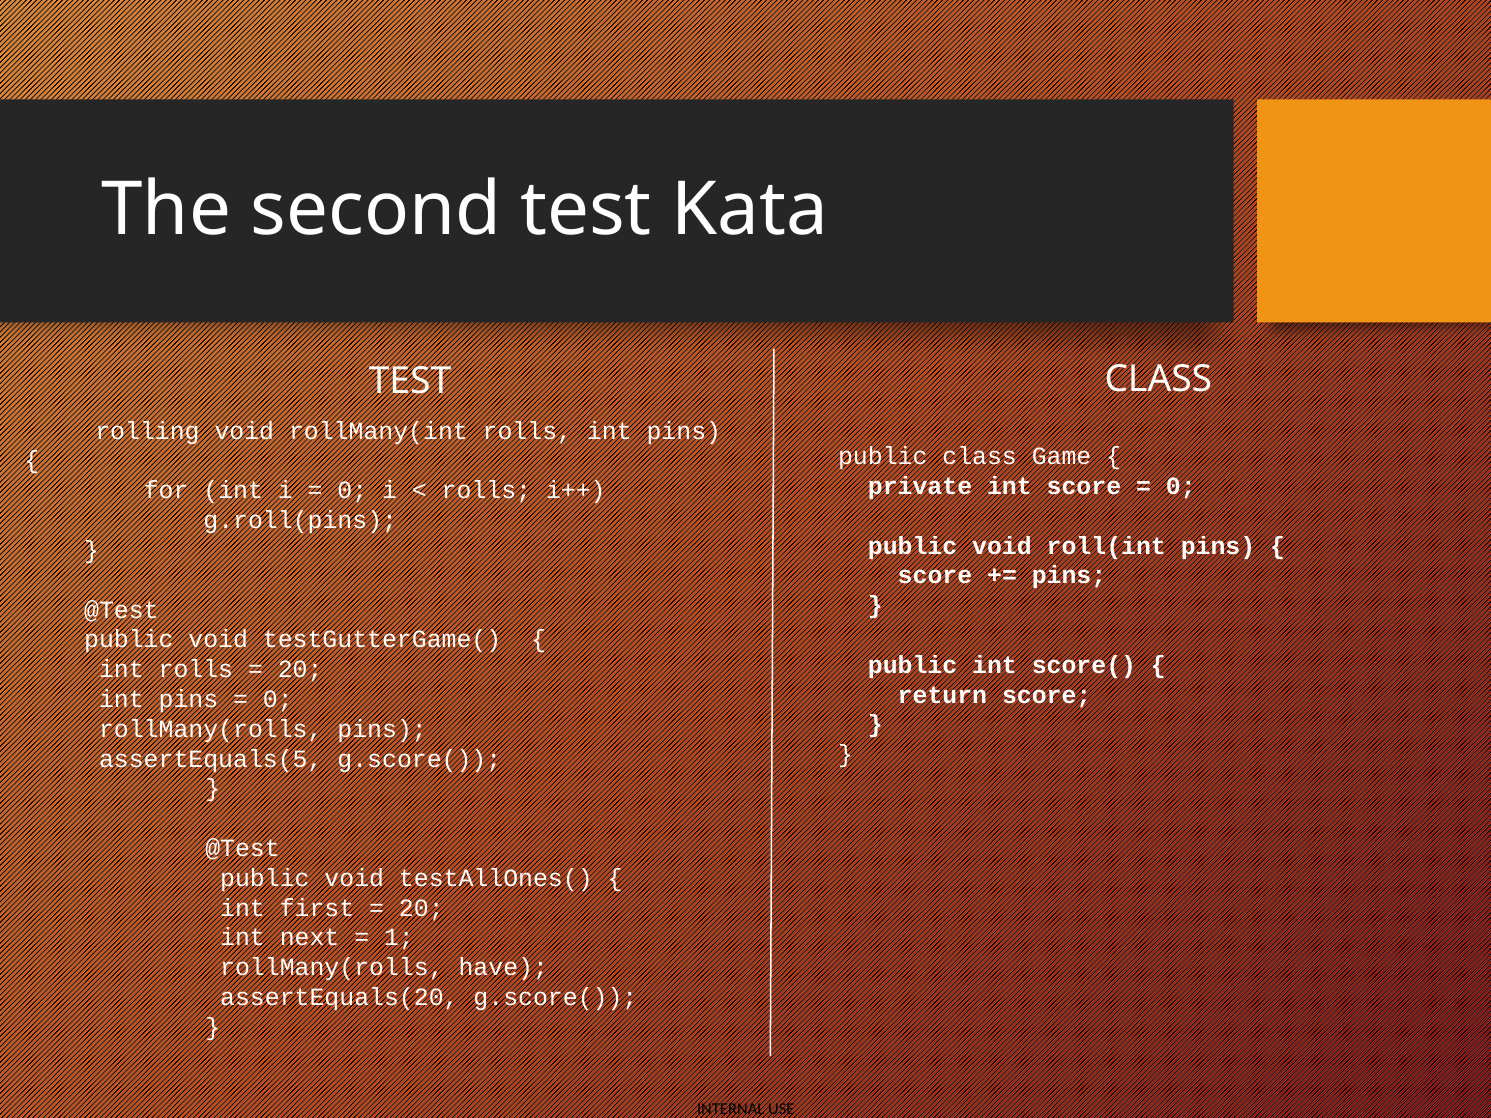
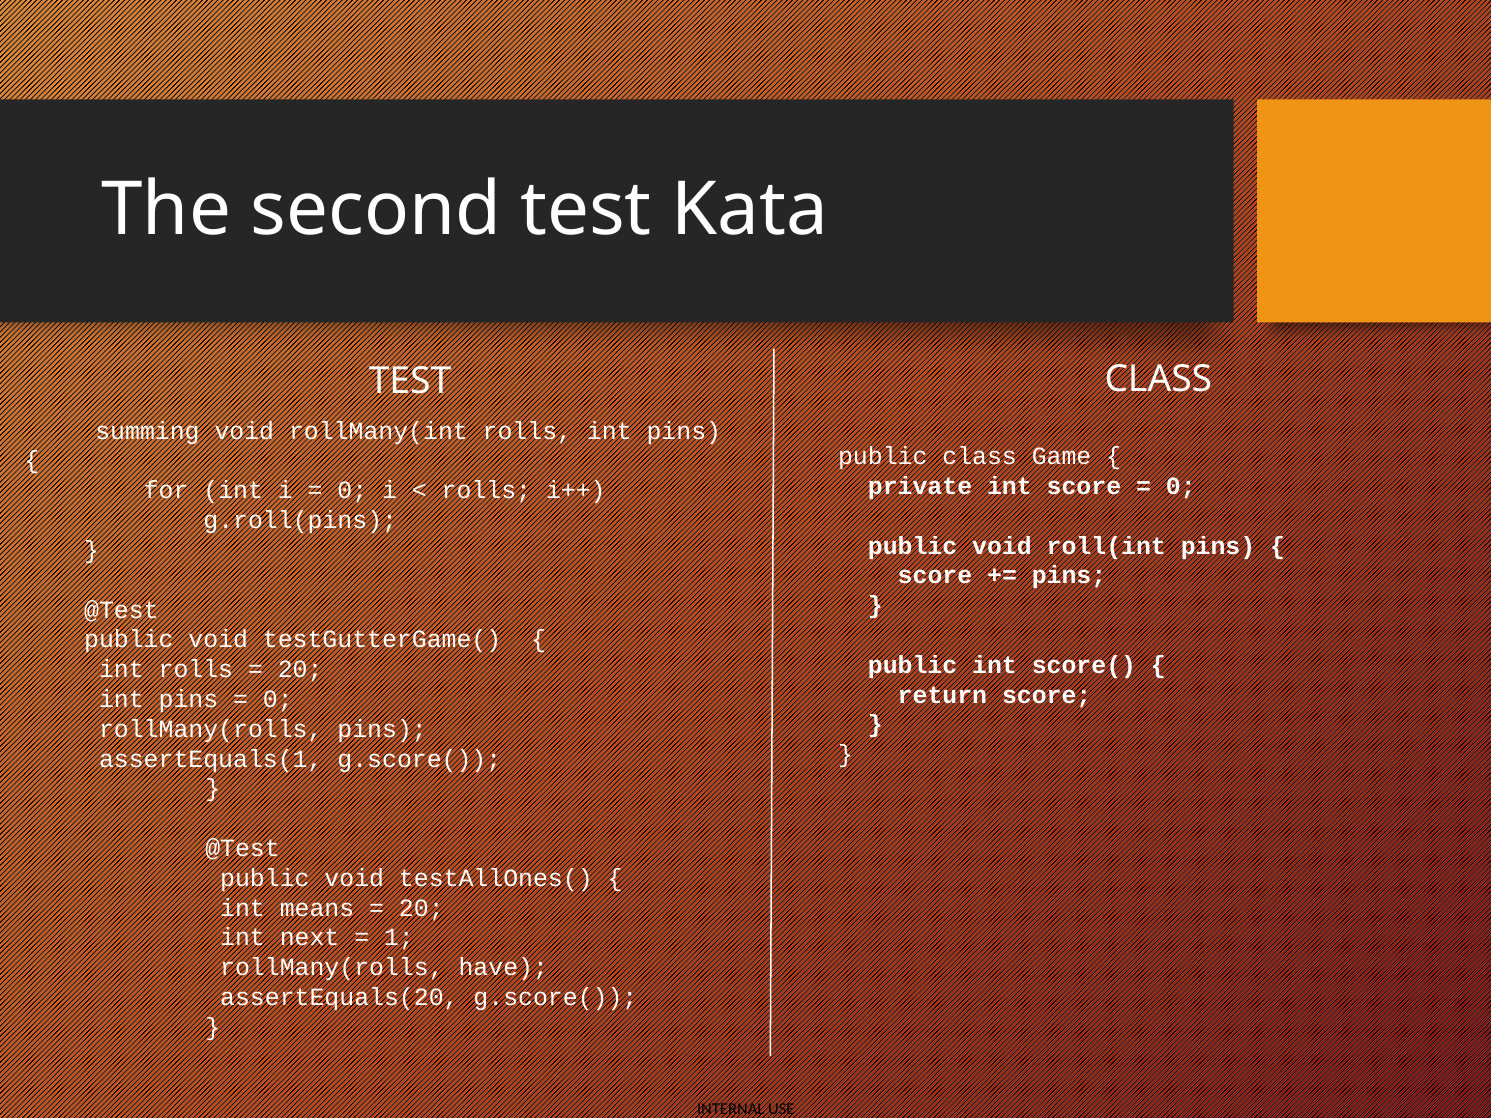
rolling: rolling -> summing (147, 431)
assertEquals(5: assertEquals(5 -> assertEquals(1 (211, 759)
first: first -> means (317, 908)
